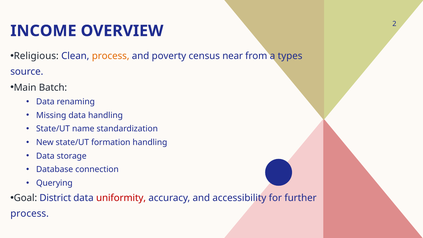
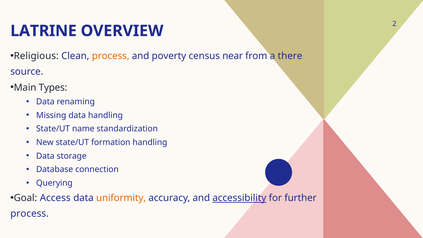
INCOME: INCOME -> LATRINE (44, 31)
types: types -> there (290, 56)
Batch: Batch -> Types (53, 87)
District: District -> Access (55, 198)
uniformity colour: red -> orange (121, 198)
accessibility underline: none -> present (239, 198)
